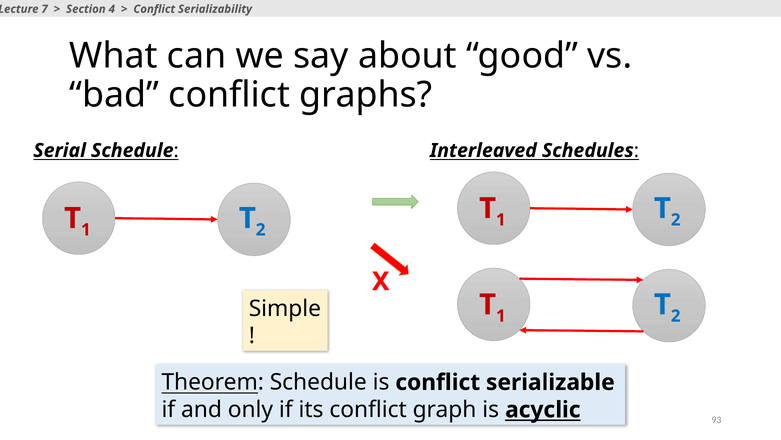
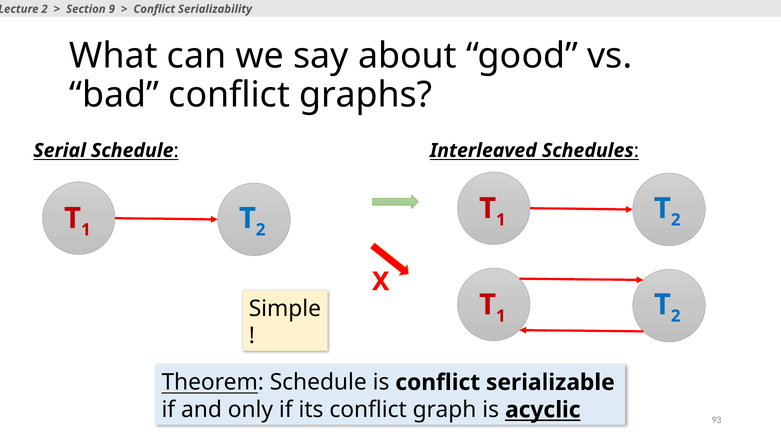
7: 7 -> 2 (45, 9)
4: 4 -> 9 (112, 9)
